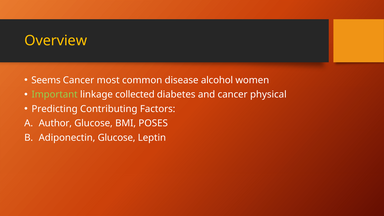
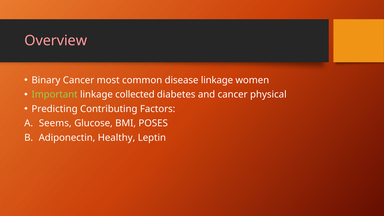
Overview colour: yellow -> pink (56, 41)
Seems: Seems -> Binary (46, 80)
disease alcohol: alcohol -> linkage (217, 80)
Author: Author -> Seems (55, 123)
Adiponectin Glucose: Glucose -> Healthy (117, 138)
